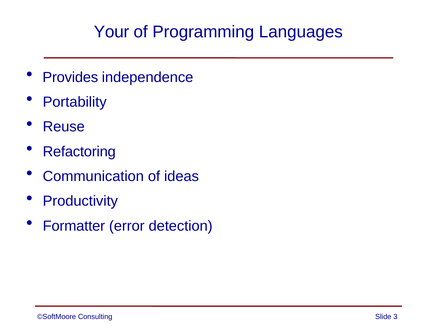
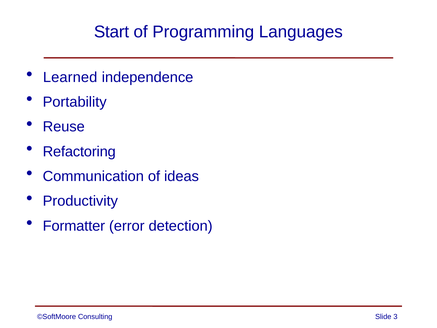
Your: Your -> Start (112, 32)
Provides: Provides -> Learned (70, 77)
